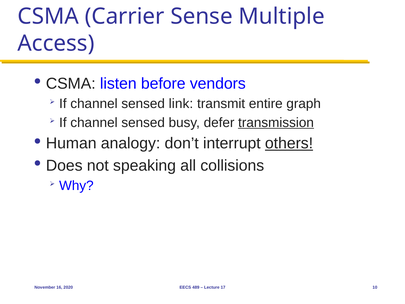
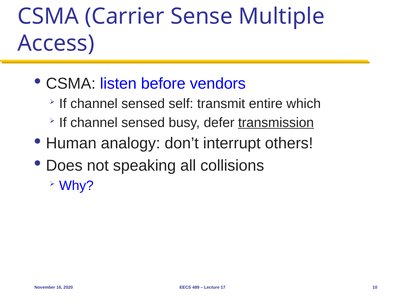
link: link -> self (181, 104)
graph: graph -> which (304, 104)
others underline: present -> none (289, 143)
